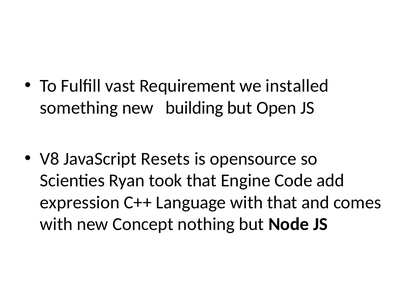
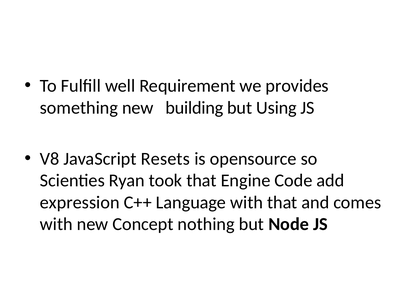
vast: vast -> well (120, 86)
installed: installed -> provides (297, 86)
Open: Open -> Using (276, 108)
